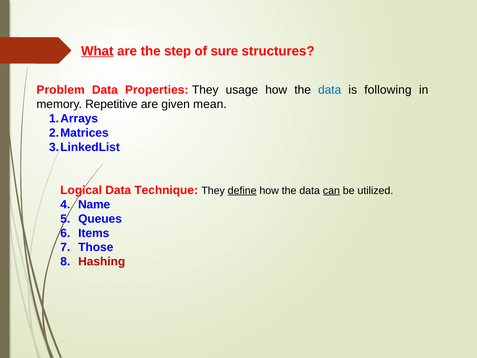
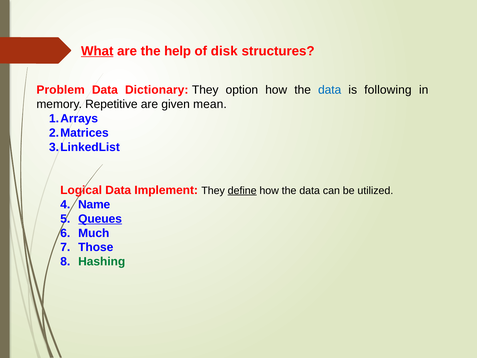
step: step -> help (178, 51)
sure: sure -> disk (224, 51)
Properties: Properties -> Dictionary (157, 90)
usage: usage -> option (242, 90)
Technique: Technique -> Implement (166, 190)
can underline: present -> none (331, 190)
Queues underline: none -> present (100, 219)
Items: Items -> Much (94, 233)
Hashing colour: red -> green (102, 262)
